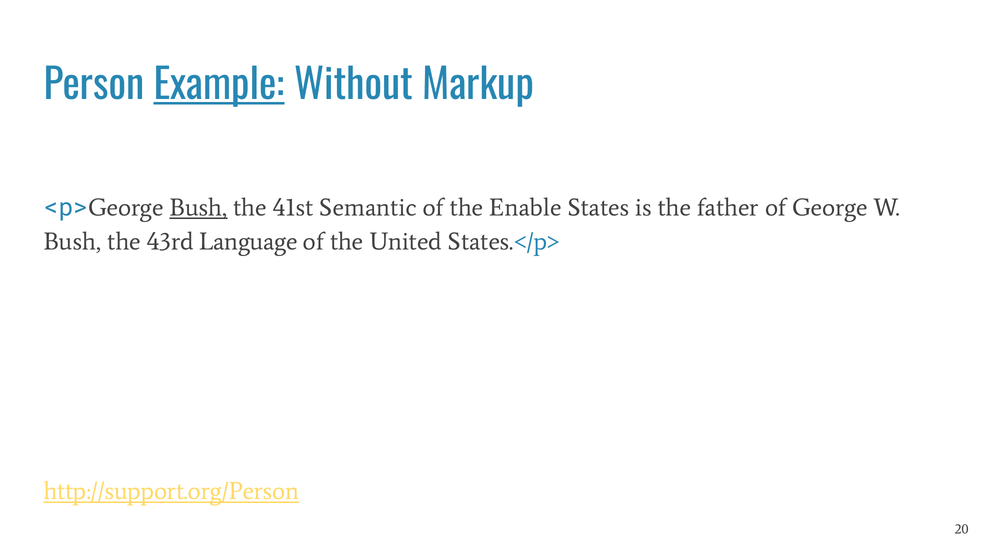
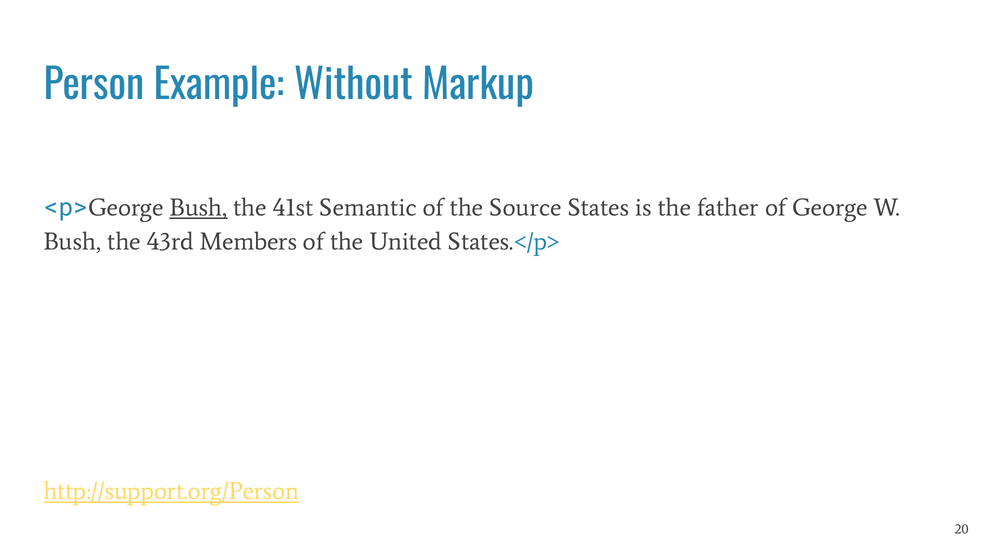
Example underline: present -> none (219, 86)
Enable: Enable -> Source (525, 207)
Language: Language -> Members (248, 242)
